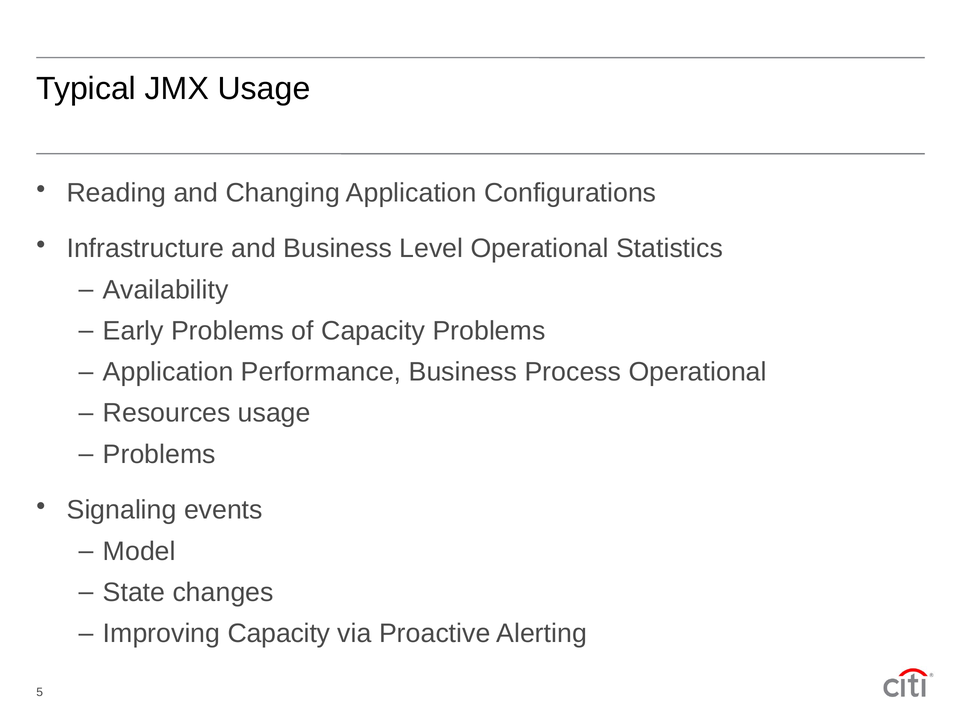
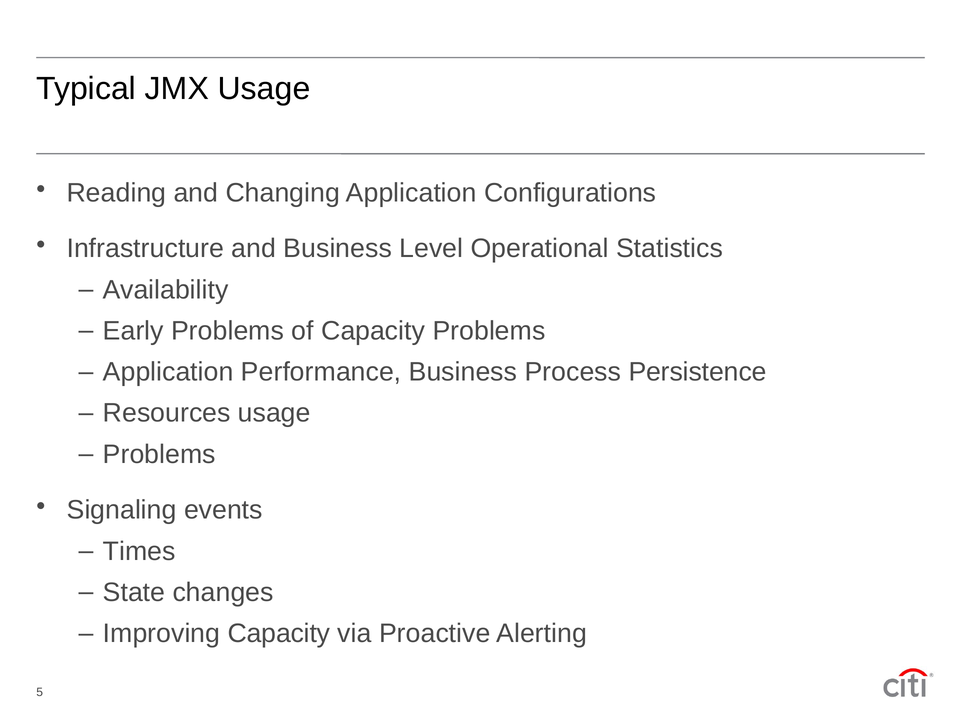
Process Operational: Operational -> Persistence (698, 372)
Model: Model -> Times (139, 551)
